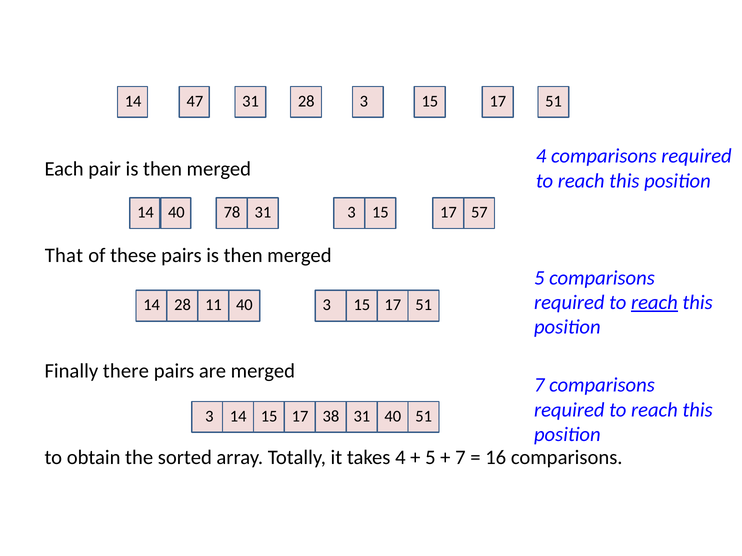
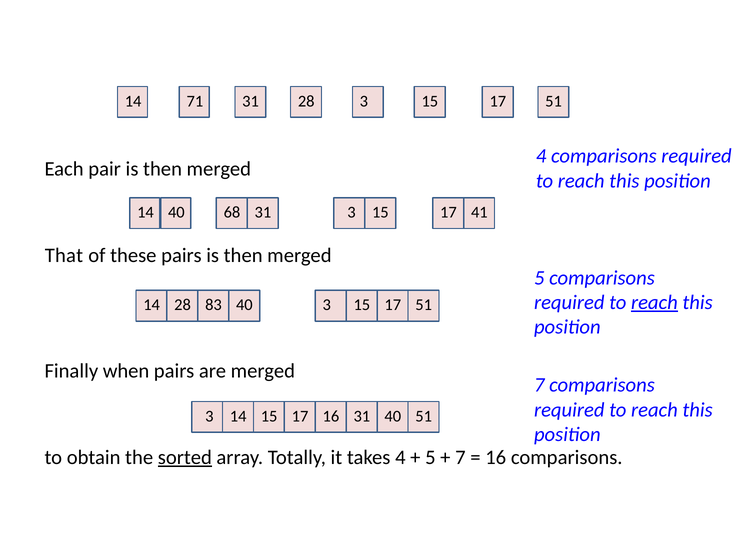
47: 47 -> 71 (195, 101)
78: 78 -> 68 (232, 213)
57: 57 -> 41 (479, 213)
11: 11 -> 83 (213, 305)
there: there -> when (126, 371)
17 38: 38 -> 16 (331, 417)
sorted underline: none -> present (185, 458)
